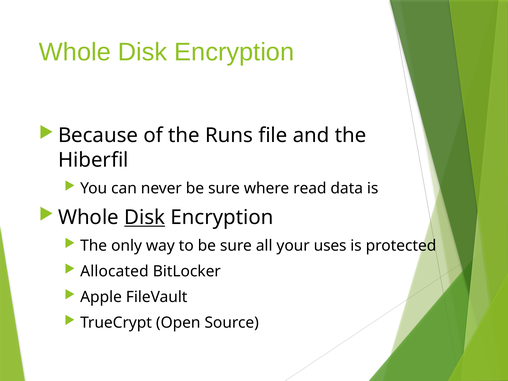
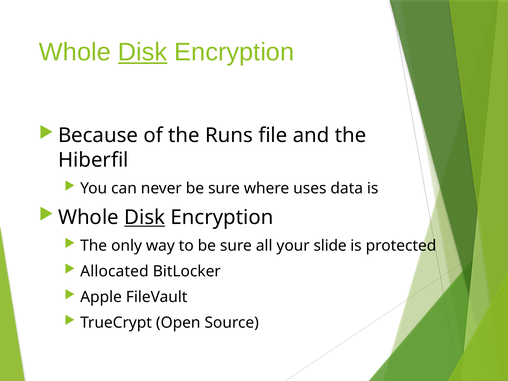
Disk underline: none -> present (143, 52)
read: read -> uses (310, 188)
uses: uses -> slide (330, 246)
